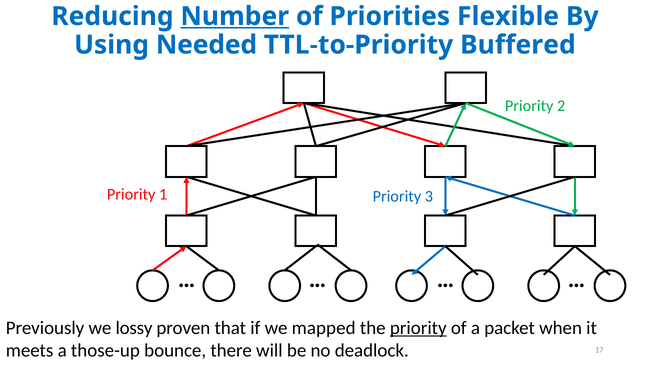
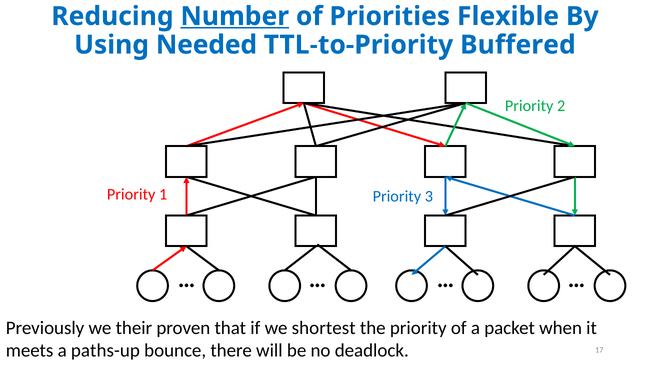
lossy: lossy -> their (134, 328)
mapped: mapped -> shortest (324, 328)
priority underline: present -> none (418, 328)
those-up: those-up -> paths-up (105, 350)
